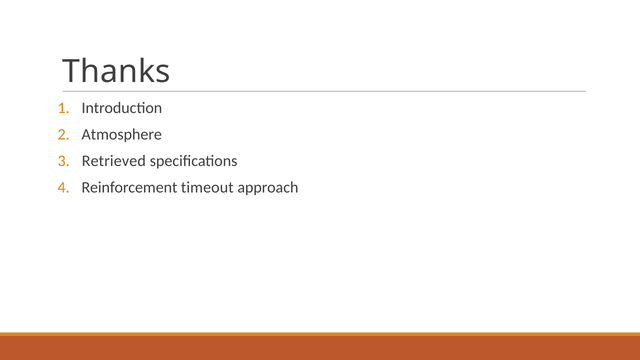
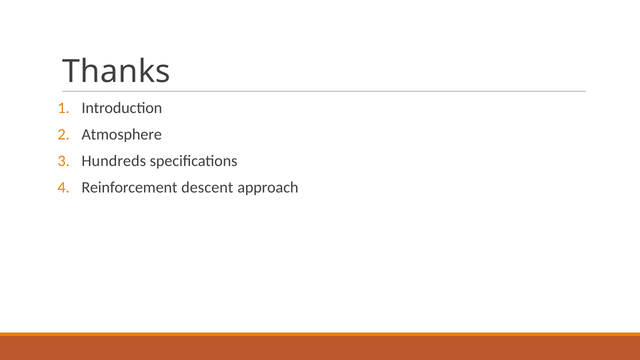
Retrieved: Retrieved -> Hundreds (114, 161)
timeout: timeout -> descent (207, 188)
